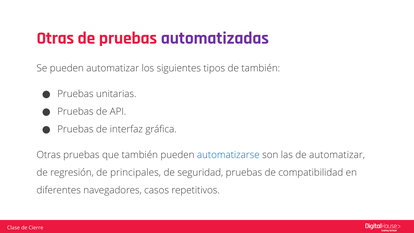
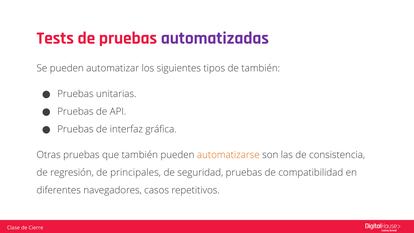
Otras: Otras -> Tests (55, 38)
automatizarse colour: blue -> orange (228, 155)
de automatizar: automatizar -> consistencia (337, 155)
